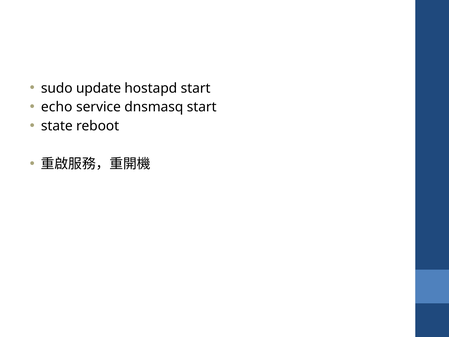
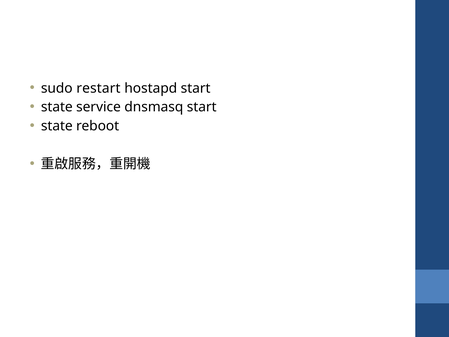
update: update -> restart (98, 88)
echo: echo -> state (57, 107)
